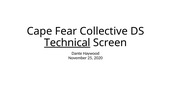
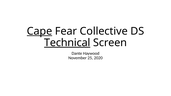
Cape underline: none -> present (40, 31)
